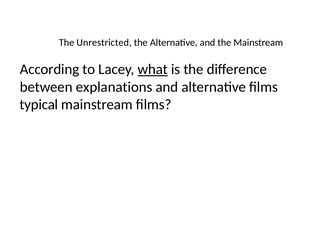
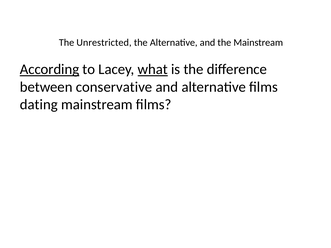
According underline: none -> present (50, 69)
explanations: explanations -> conservative (114, 87)
typical: typical -> dating (39, 105)
